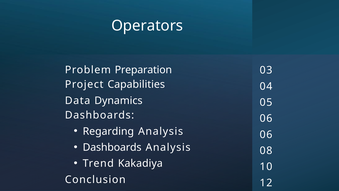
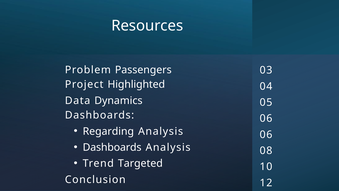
Operators: Operators -> Resources (147, 26)
Preparation: Preparation -> Passengers (143, 70)
Capabilities: Capabilities -> Highlighted (136, 84)
Kakadiya: Kakadiya -> Targeted (140, 163)
